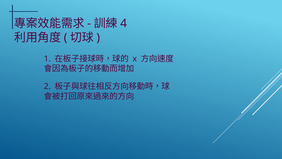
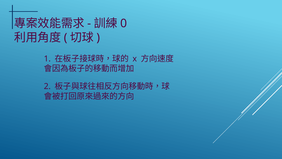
4: 4 -> 0 (124, 23)
